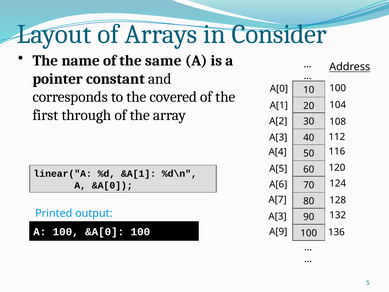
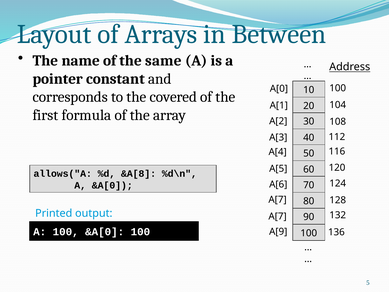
Consider: Consider -> Between (279, 34)
through: through -> formula (86, 115)
linear("A: linear("A -> allows("A (63, 173)
&A[1: &A[1 -> &A[8 (139, 173)
A[3: A[3 -> A[7 (278, 216)
